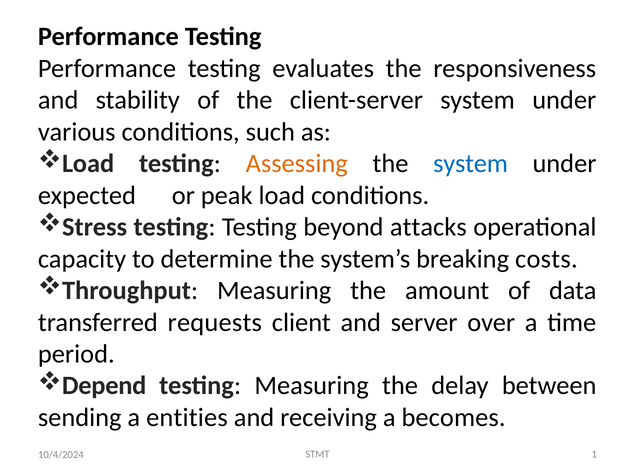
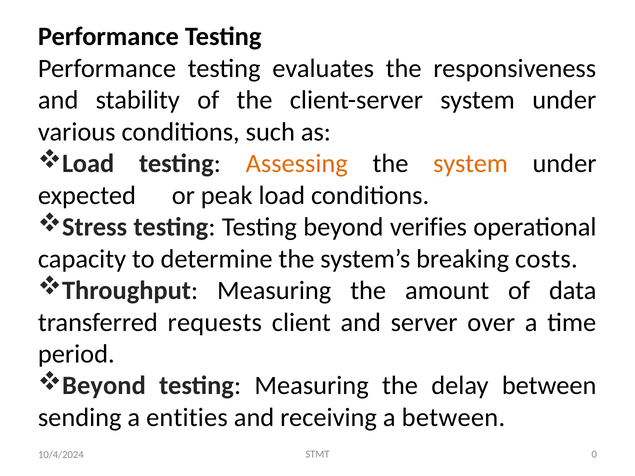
system colour: blue -> orange (471, 164)
attacks: attacks -> verifies (428, 227)
Depend: Depend -> Beyond (104, 386)
a becomes: becomes -> between (453, 418)
1: 1 -> 0 (594, 455)
